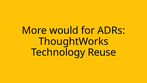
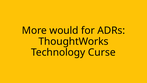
Reuse: Reuse -> Curse (102, 52)
